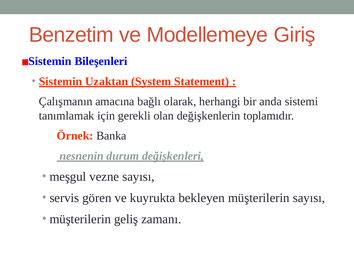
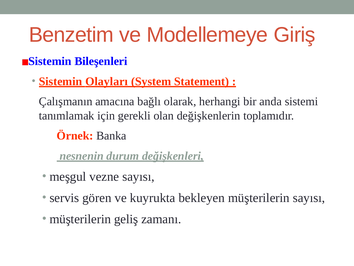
Uzaktan: Uzaktan -> Olayları (107, 81)
